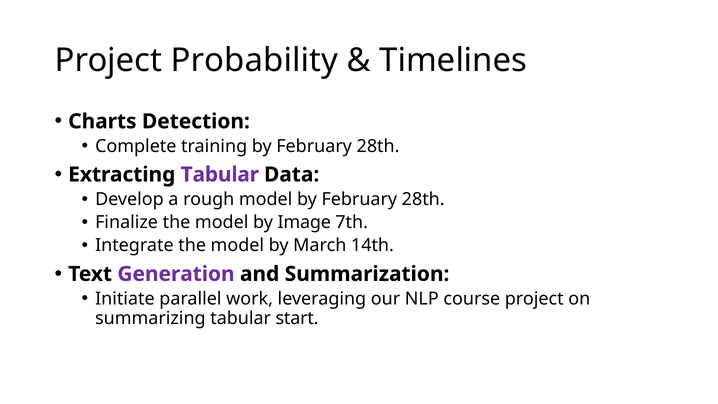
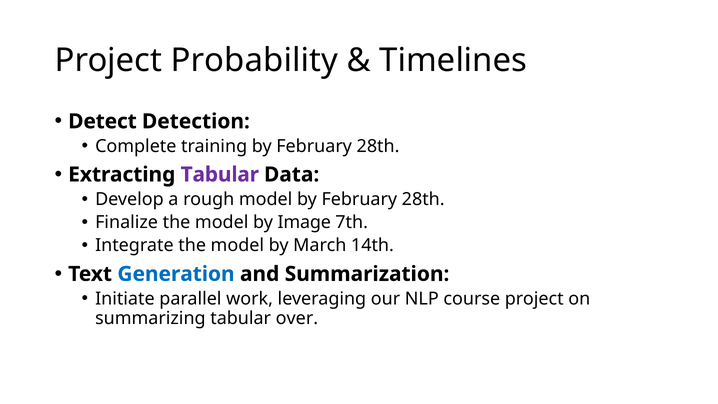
Charts: Charts -> Detect (102, 121)
Generation colour: purple -> blue (176, 274)
start: start -> over (297, 318)
